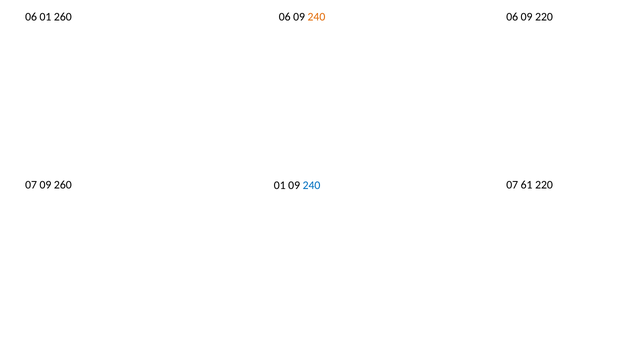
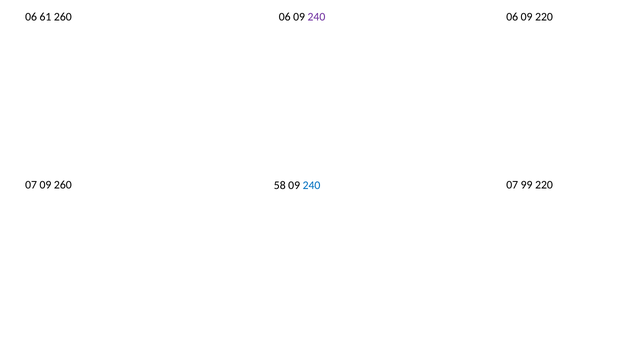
06 01: 01 -> 61 (45, 17)
240 colour: orange -> purple (316, 17)
260 01: 01 -> 58 (280, 185)
61: 61 -> 99 (527, 185)
